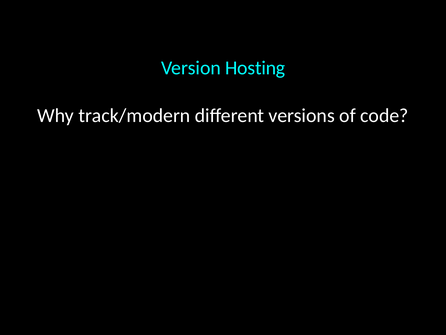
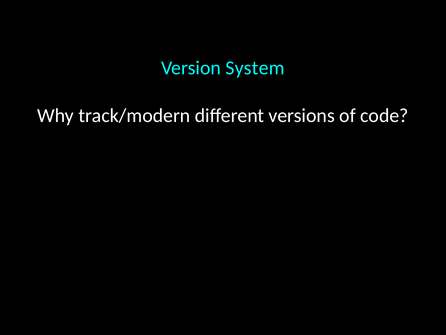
Hosting: Hosting -> System (255, 68)
